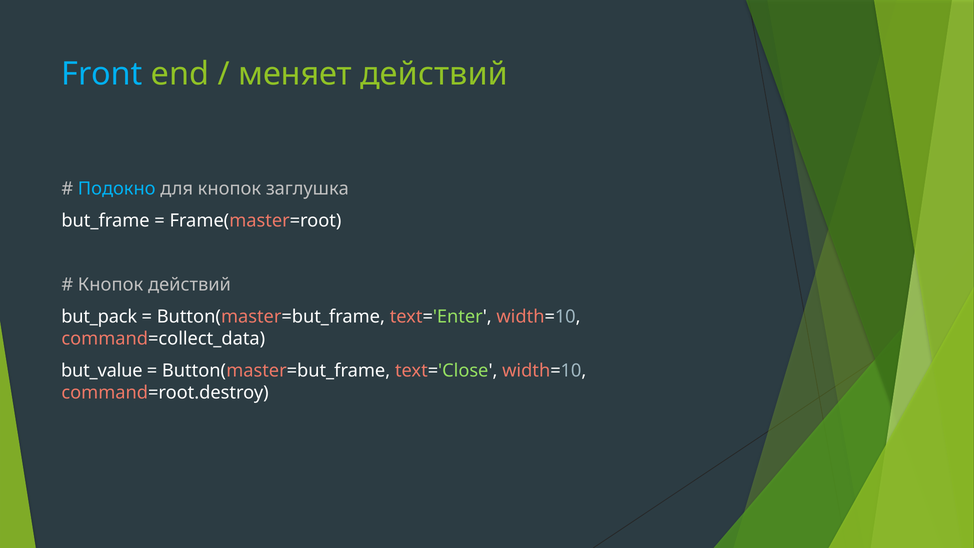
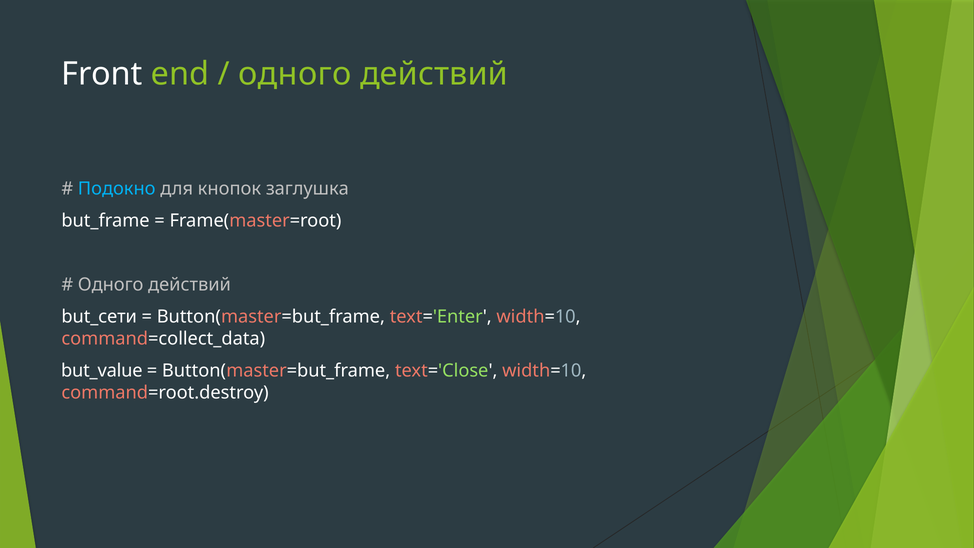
Front colour: light blue -> white (102, 74)
меняет: меняет -> одного (295, 74)
Кнопок: Кнопок -> Одного (111, 285)
but_pack: but_pack -> but_сети (99, 317)
